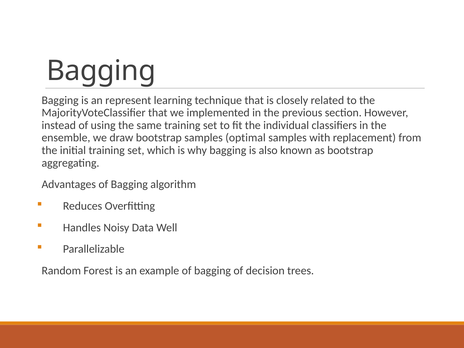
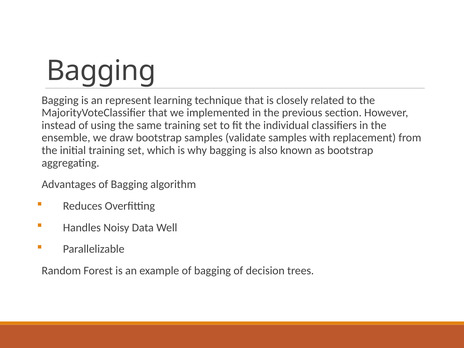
optimal: optimal -> validate (246, 138)
